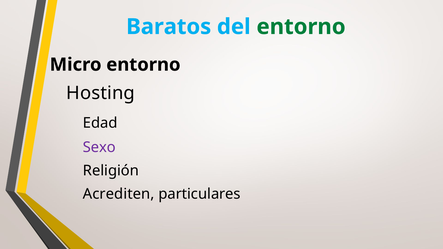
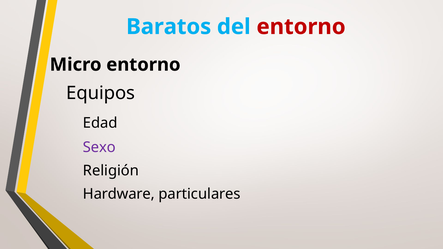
entorno colour: green -> red (301, 27)
Hosting: Hosting -> Equipos (101, 93)
Acrediten: Acrediten -> Hardware (119, 194)
